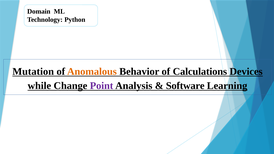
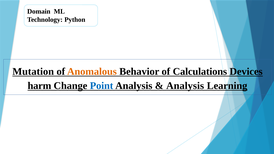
while: while -> harm (39, 86)
Point colour: purple -> blue (102, 86)
Software: Software -> Analysis (185, 86)
